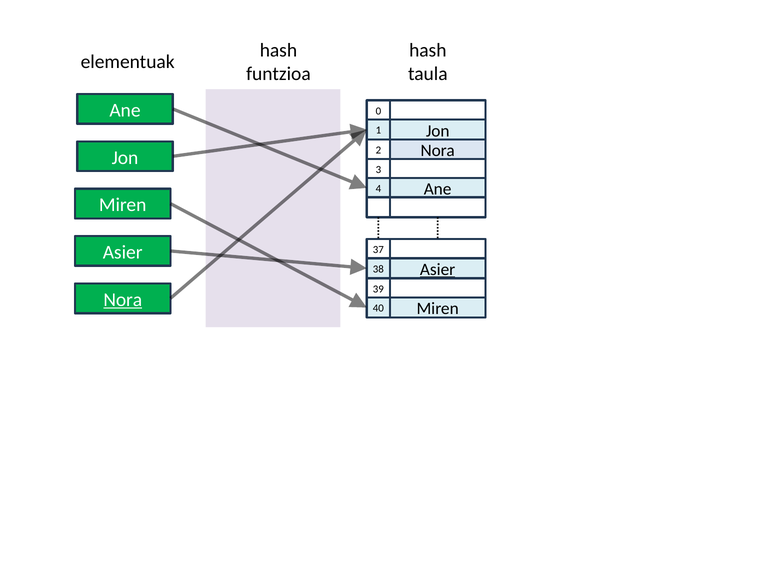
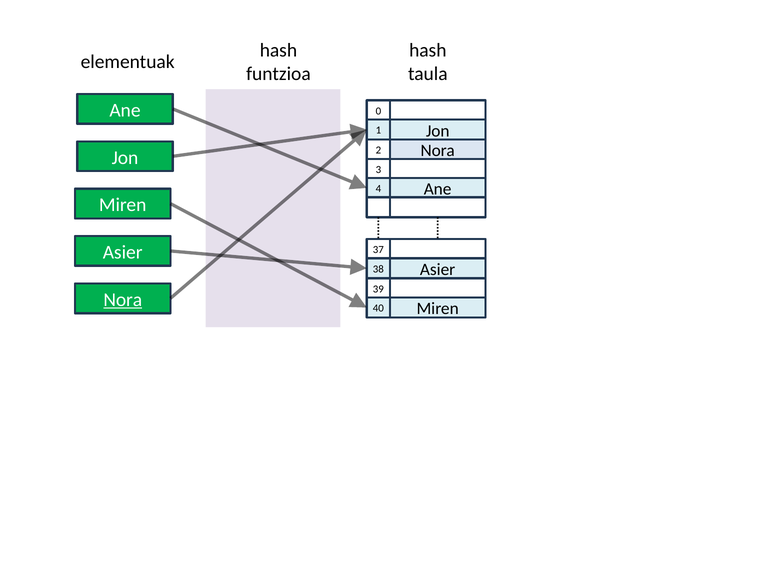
Asier underline: present -> none (438, 269)
